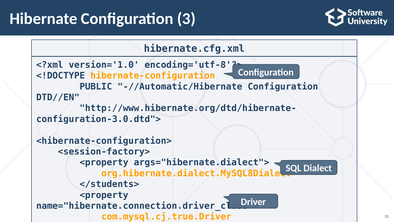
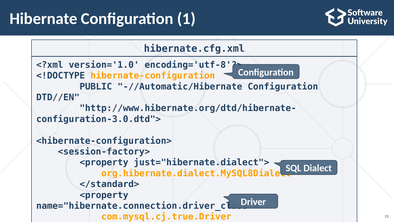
3: 3 -> 1 (186, 19)
args="hibernate.dialect">: args="hibernate.dialect"> -> just="hibernate.dialect"> (202, 162)
</students>: </students> -> </standard> (109, 184)
